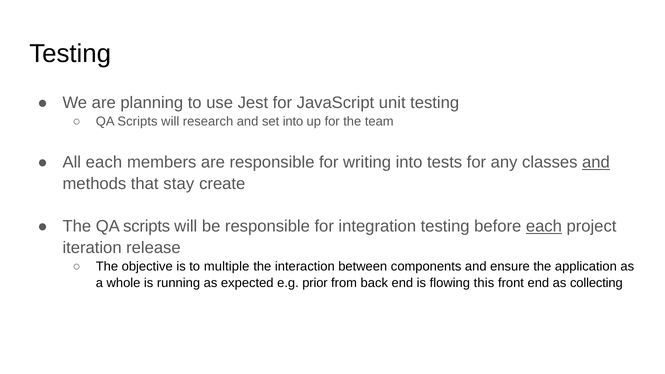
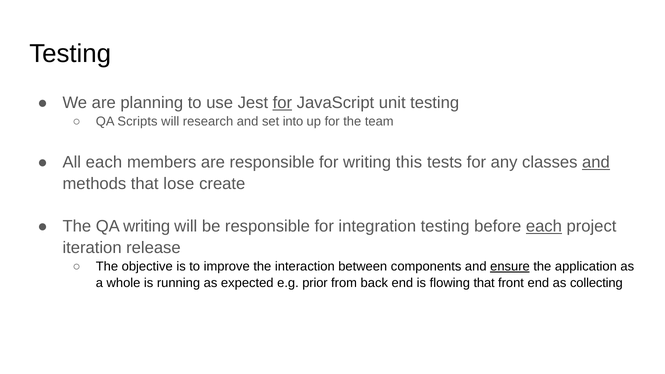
for underline: none -> present (282, 103)
writing into: into -> this (409, 162)
stay: stay -> lose (179, 184)
The QA scripts: scripts -> writing (147, 226)
multiple: multiple -> improve (227, 267)
ensure underline: none -> present (510, 267)
flowing this: this -> that (484, 283)
